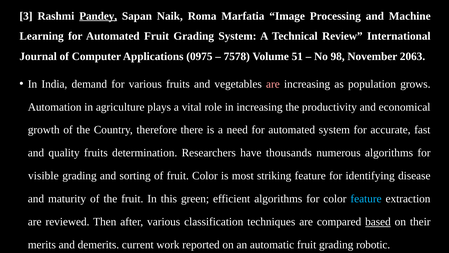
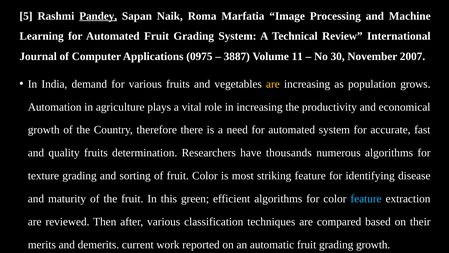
3: 3 -> 5 (26, 16)
7578: 7578 -> 3887 (237, 56)
51: 51 -> 11 (297, 56)
98: 98 -> 30 (338, 56)
2063: 2063 -> 2007 (413, 56)
are colour: pink -> yellow (273, 84)
visible: visible -> texture (43, 176)
based underline: present -> none (378, 221)
grading robotic: robotic -> growth (373, 244)
